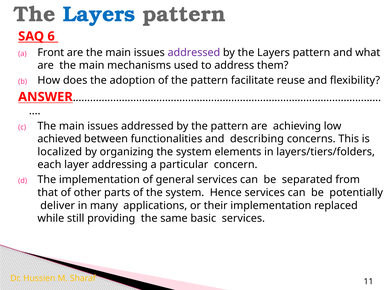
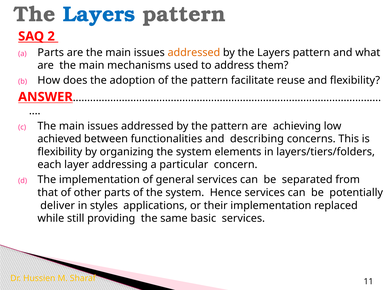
6: 6 -> 2 (51, 36)
a Front: Front -> Parts (51, 53)
addressed colour: purple -> orange (194, 53)
localized: localized -> ﬂexibility (60, 152)
many: many -> styles (104, 206)
